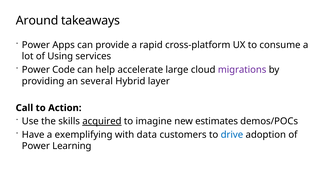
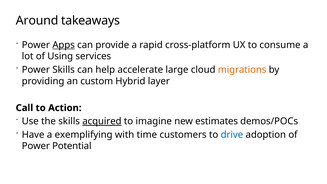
Apps underline: none -> present (64, 45)
Power Code: Code -> Skills (64, 70)
migrations colour: purple -> orange (242, 70)
several: several -> custom (97, 81)
data: data -> time (147, 135)
Learning: Learning -> Potential (72, 146)
